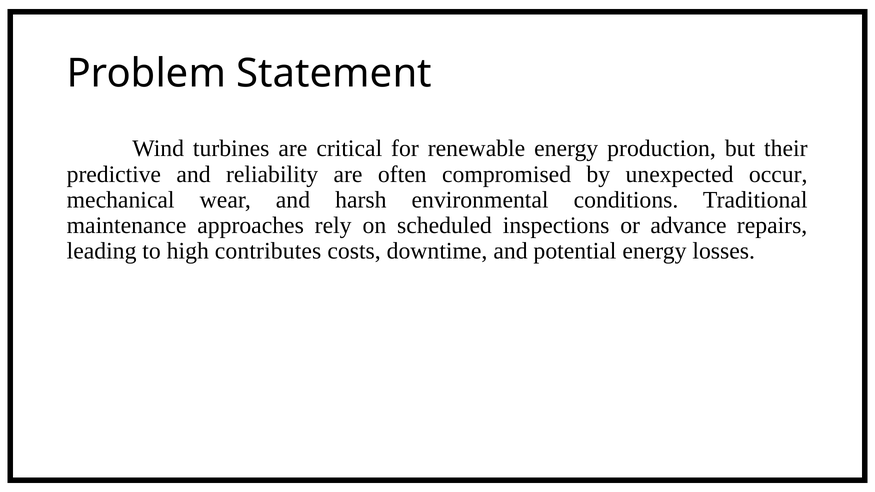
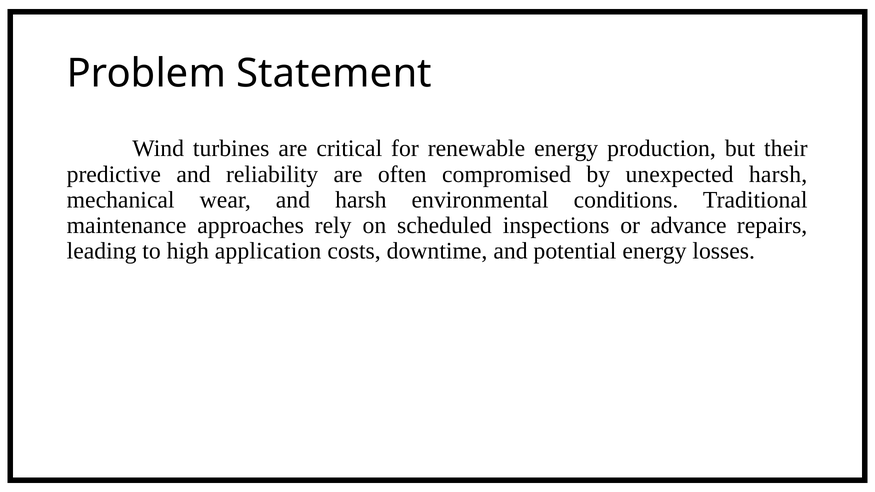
unexpected occur: occur -> harsh (778, 175)
contributes: contributes -> application (268, 251)
